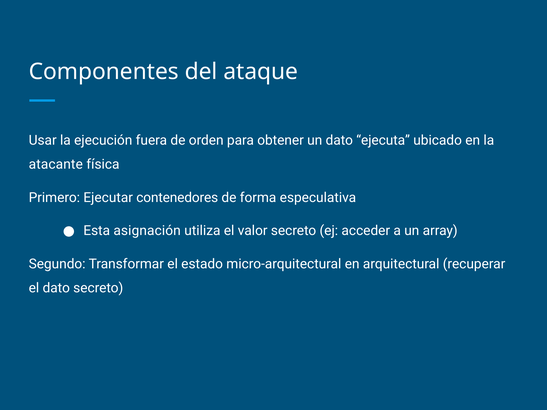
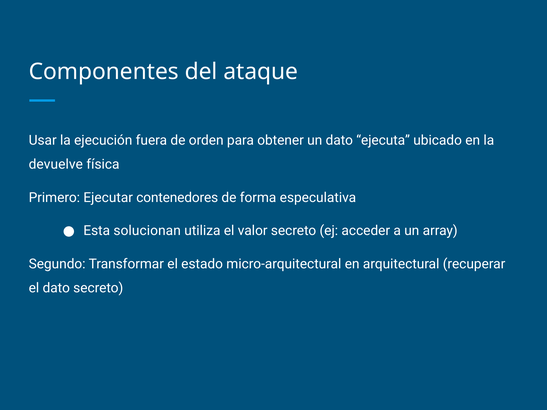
atacante: atacante -> devuelve (56, 165)
asignación: asignación -> solucionan (147, 231)
